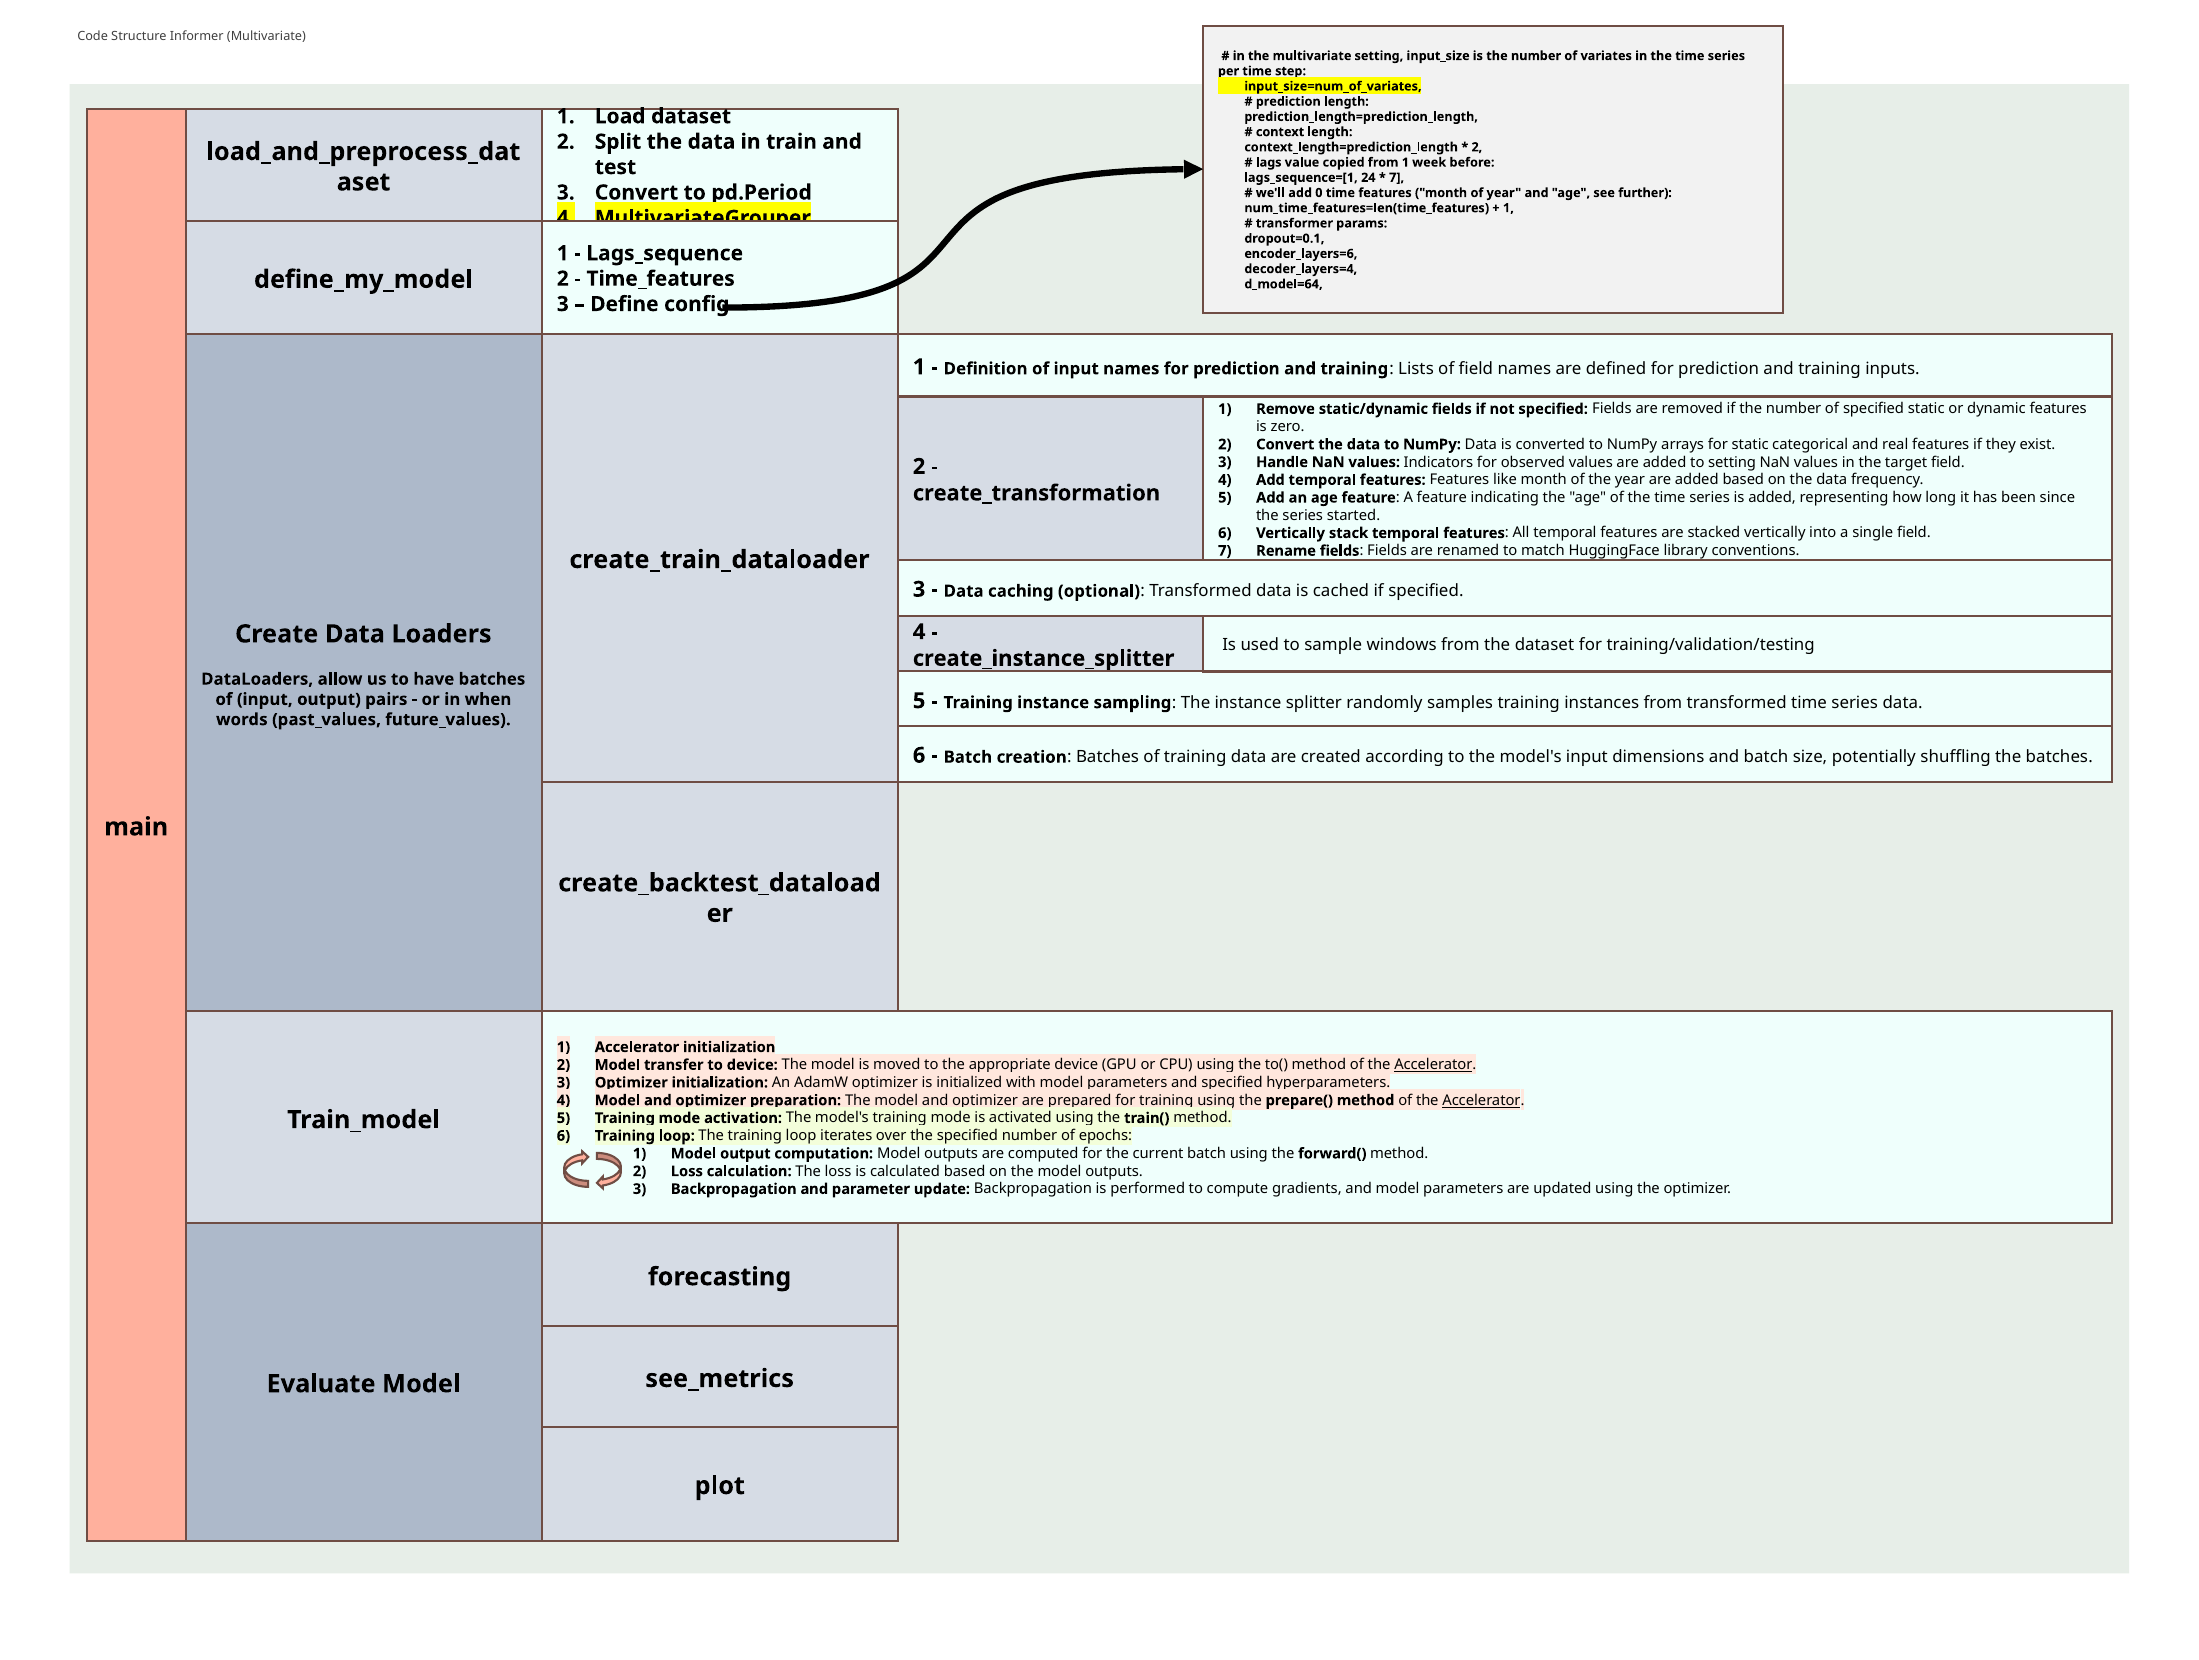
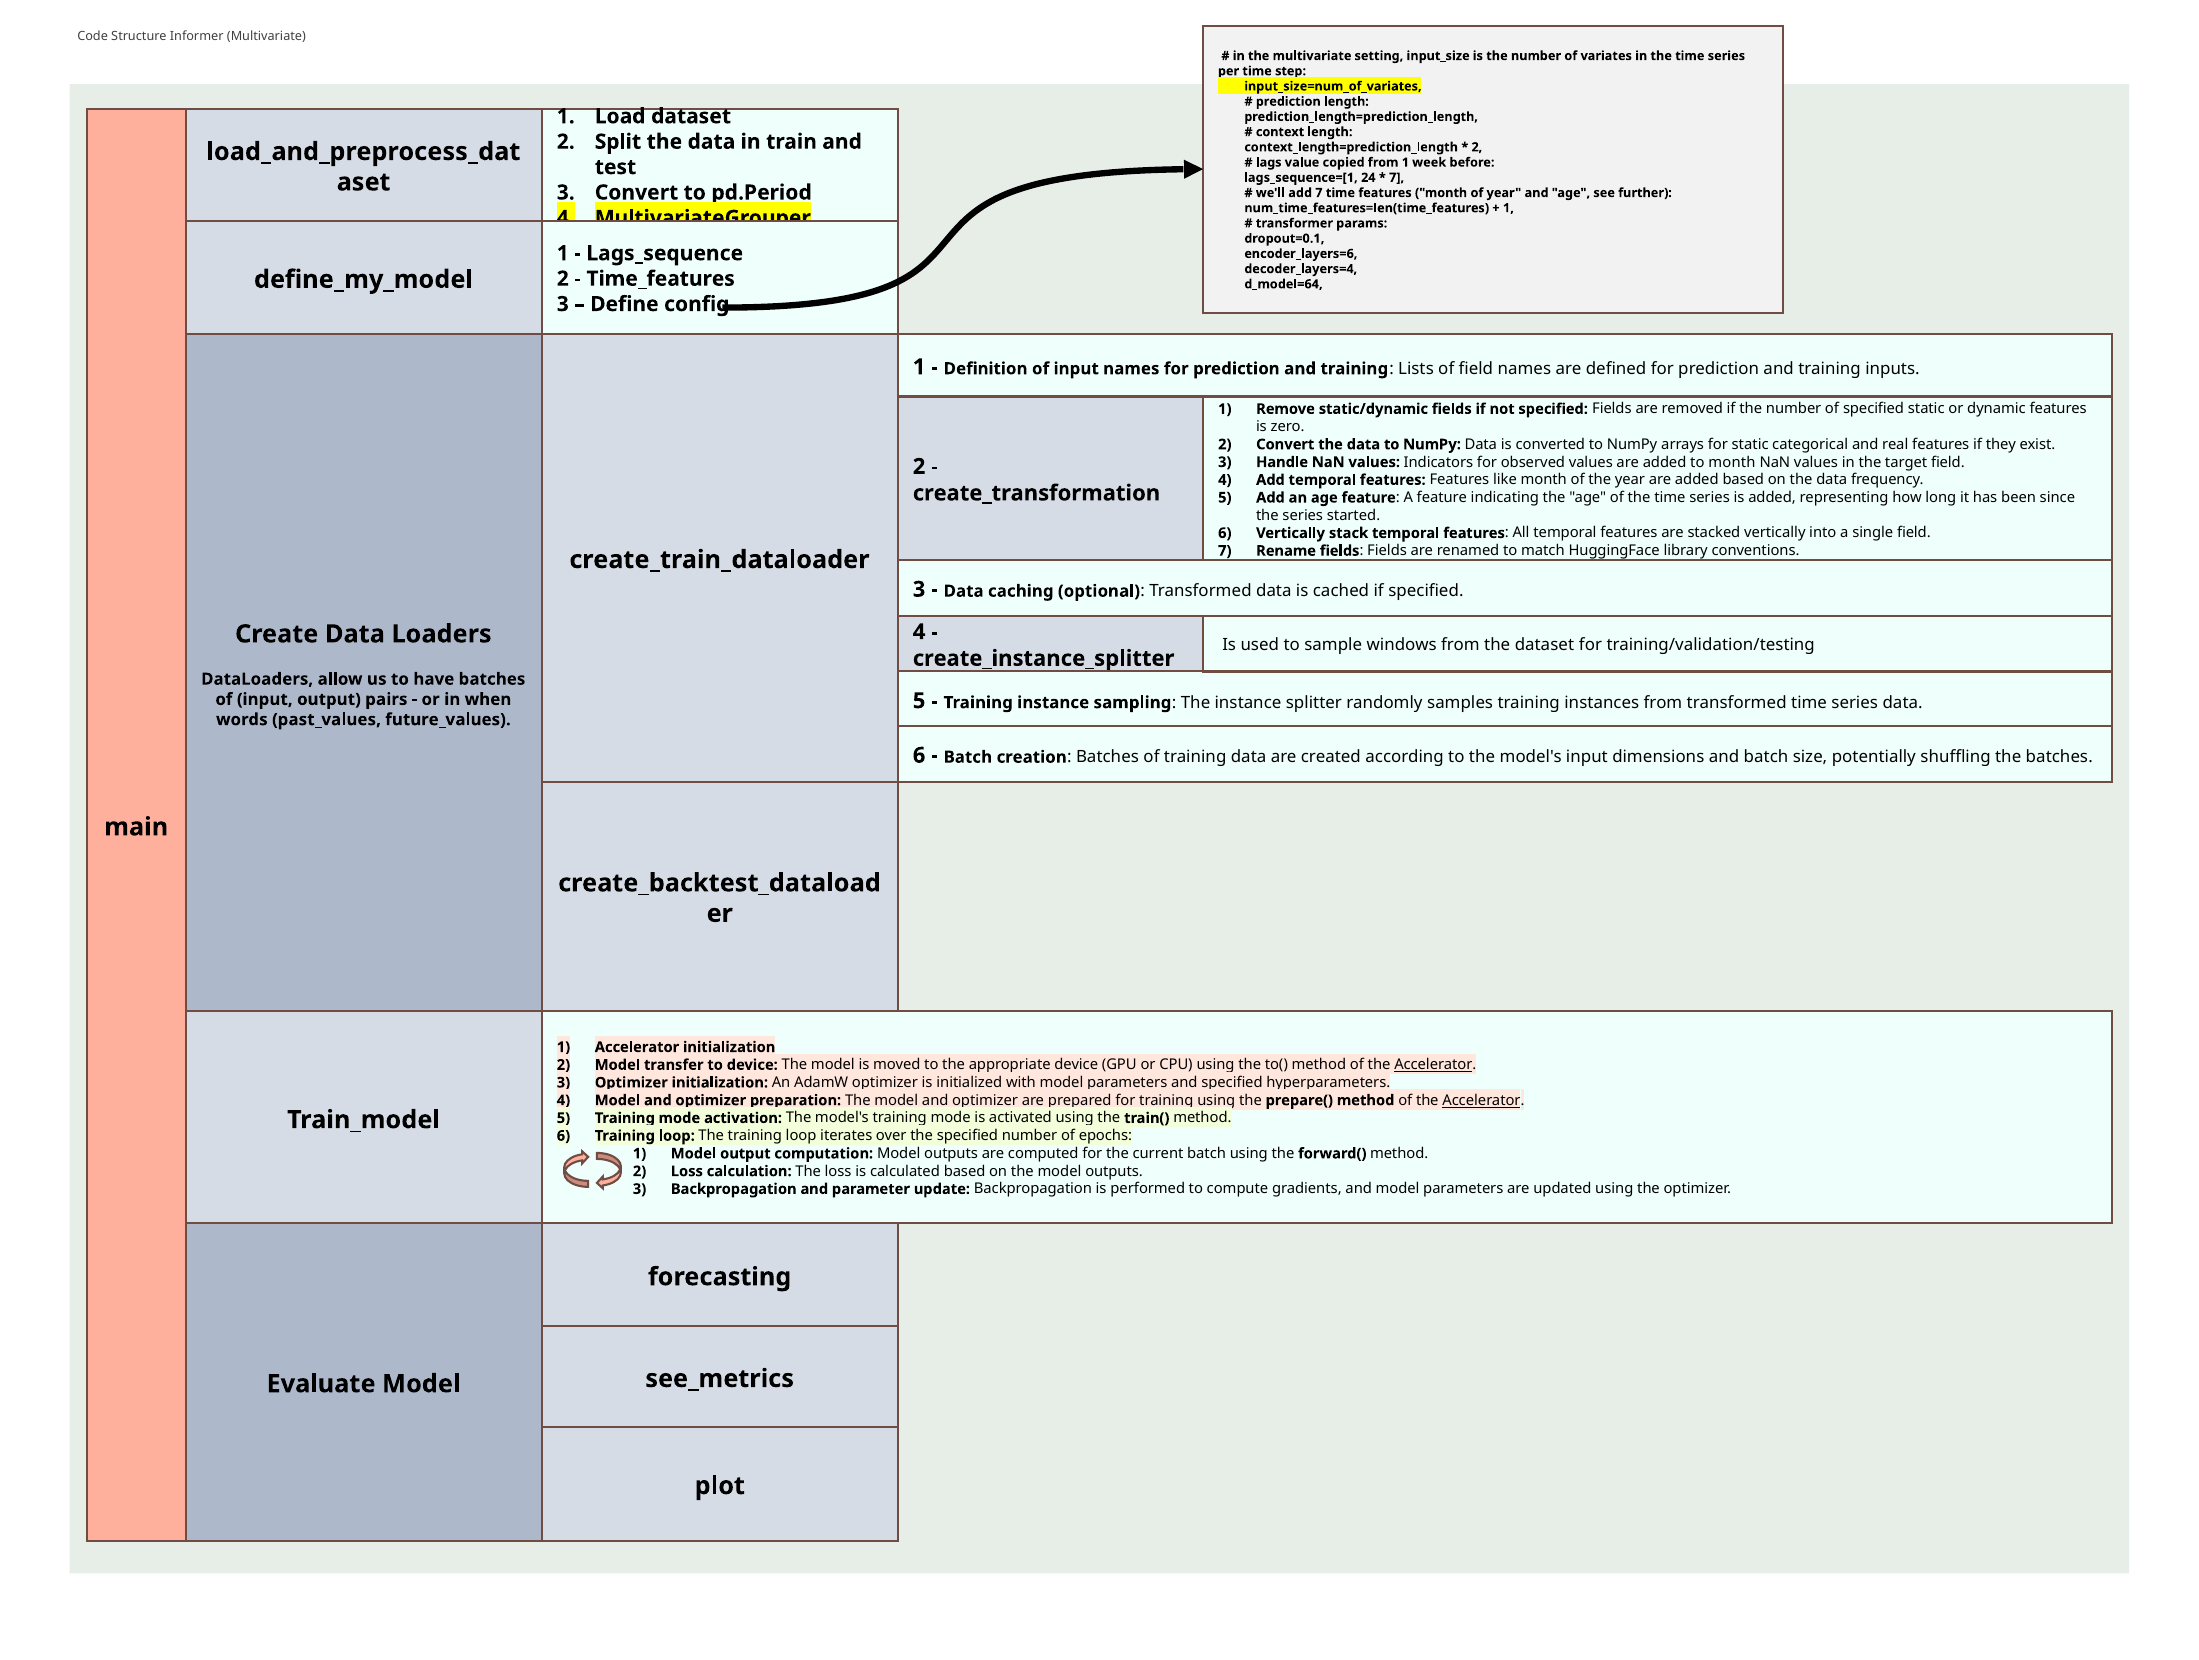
add 0: 0 -> 7 (1319, 193)
to setting: setting -> month (1732, 462)
